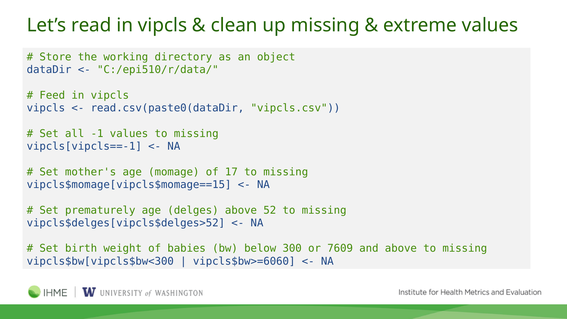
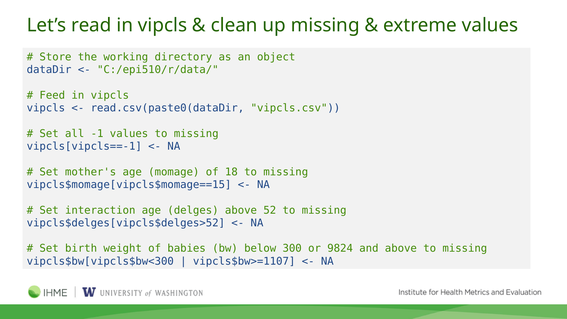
17: 17 -> 18 (231, 172)
prematurely: prematurely -> interaction (100, 210)
7609: 7609 -> 9824 (340, 248)
vipcls$bw>=6060: vipcls$bw>=6060 -> vipcls$bw>=1107 (244, 261)
